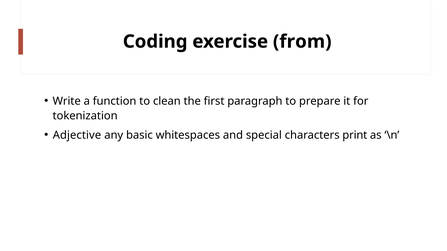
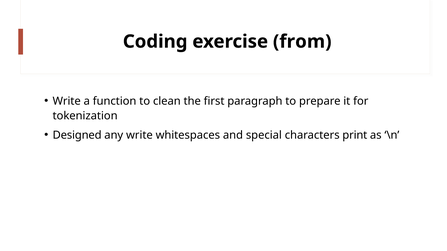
Adjective: Adjective -> Designed (77, 135)
any basic: basic -> write (139, 135)
